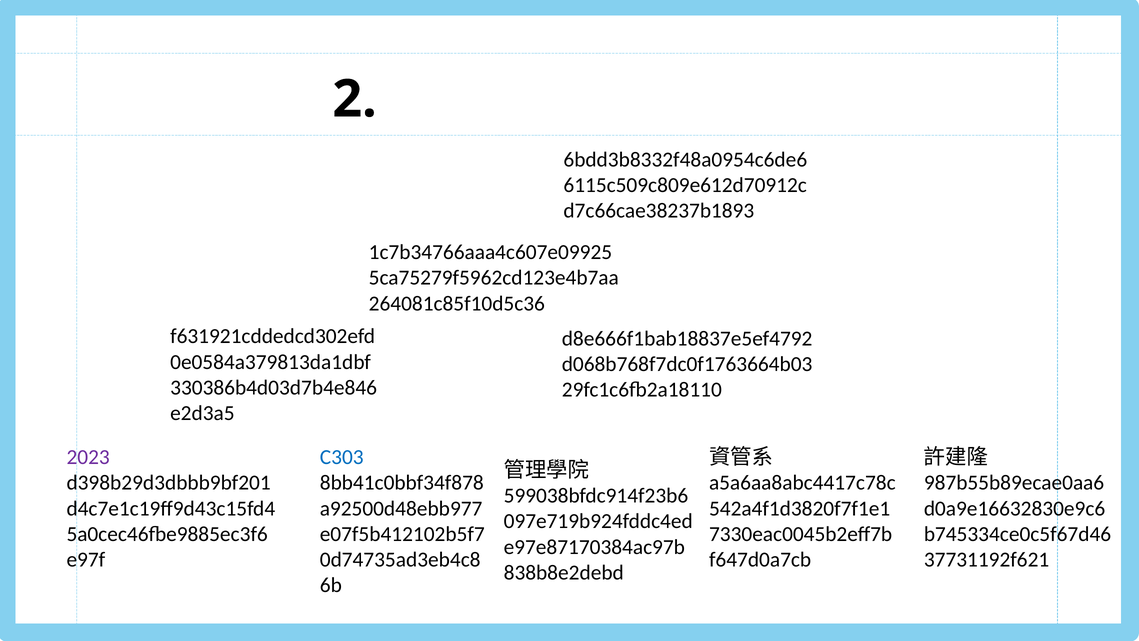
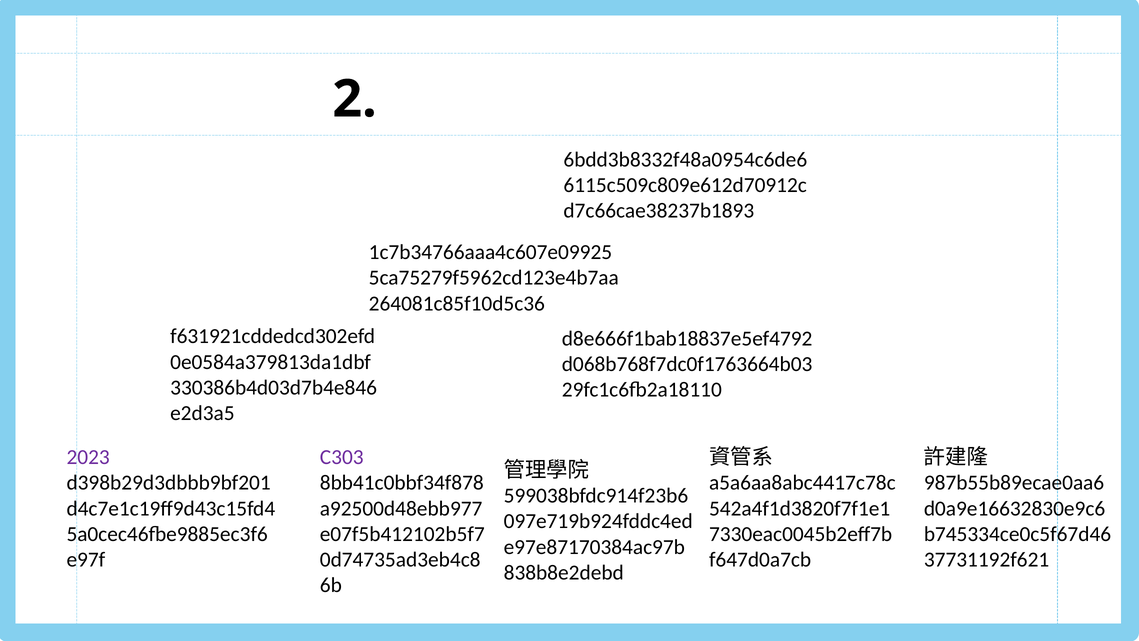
C303 colour: blue -> purple (342, 457)
